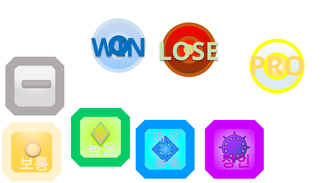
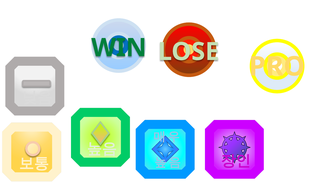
WIN colour: blue -> green (119, 48)
